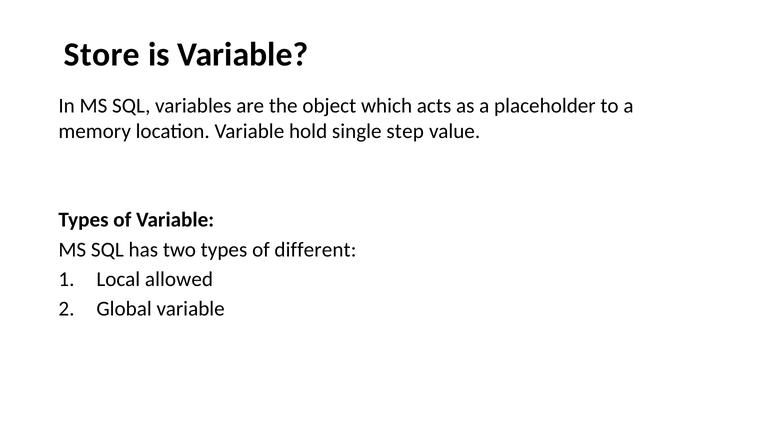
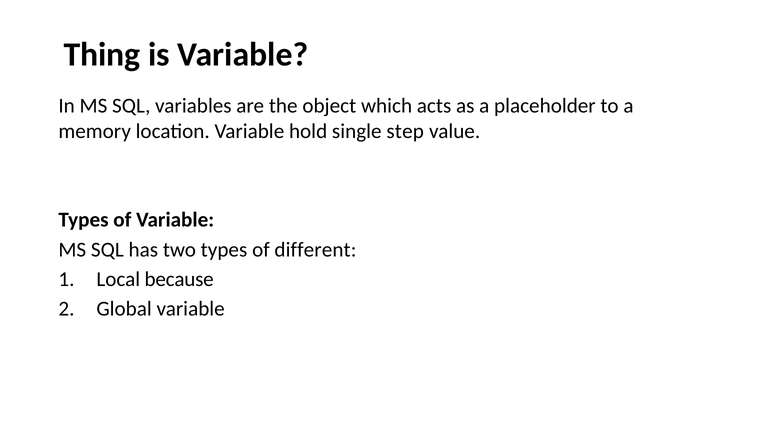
Store: Store -> Thing (102, 54)
allowed: allowed -> because (179, 279)
